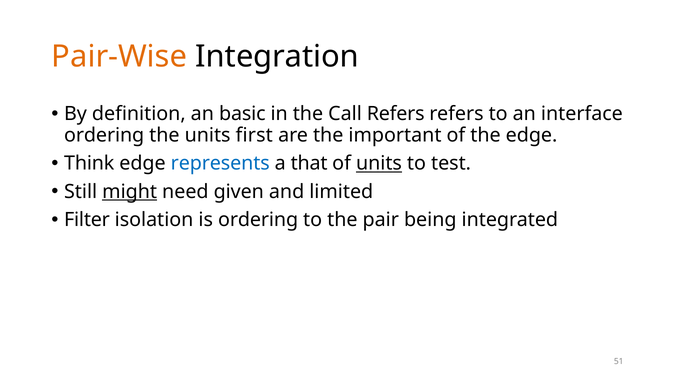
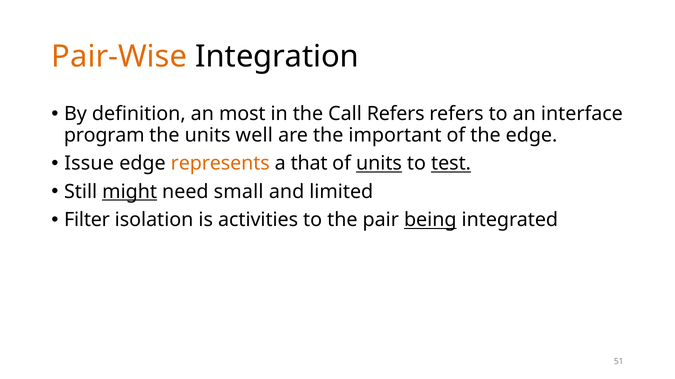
basic: basic -> most (242, 114)
ordering: ordering -> program (104, 135)
first: first -> well (254, 135)
Think: Think -> Issue (89, 164)
represents colour: blue -> orange (220, 164)
test underline: none -> present (451, 164)
given: given -> small (239, 192)
is ordering: ordering -> activities (258, 220)
being underline: none -> present (430, 220)
